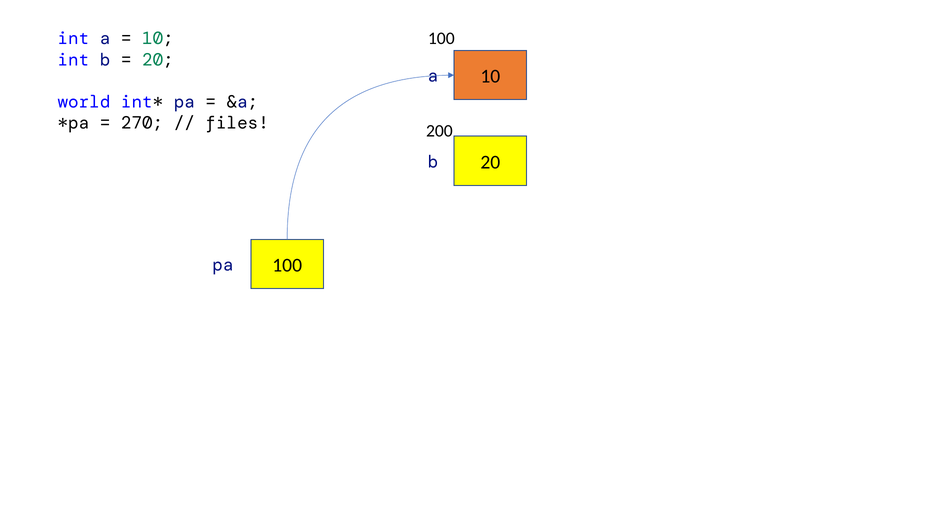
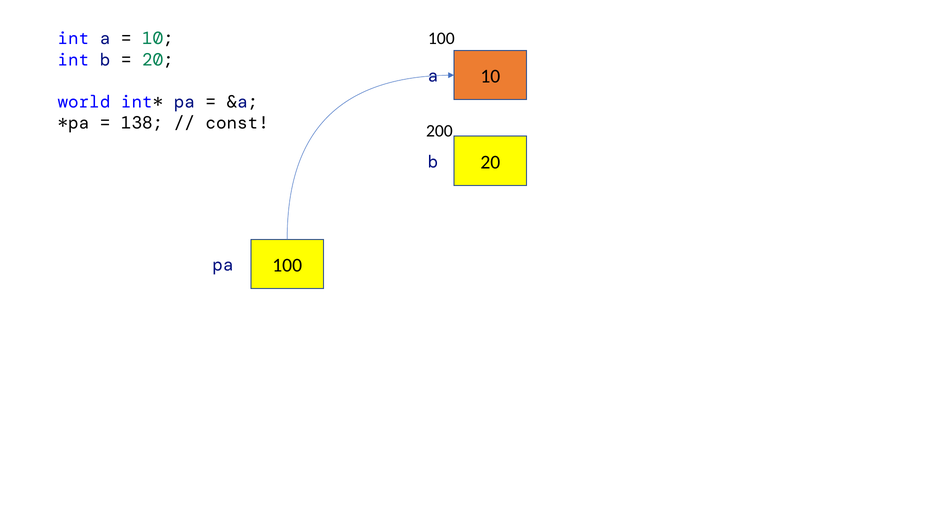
270: 270 -> 138 (142, 123)
files: files -> const (237, 123)
